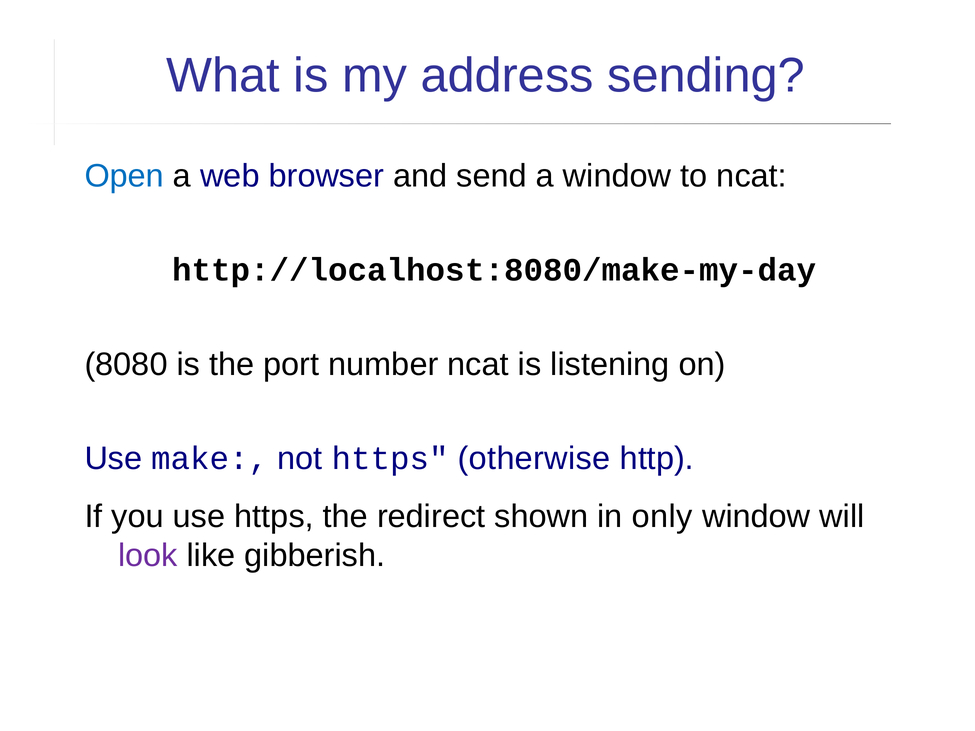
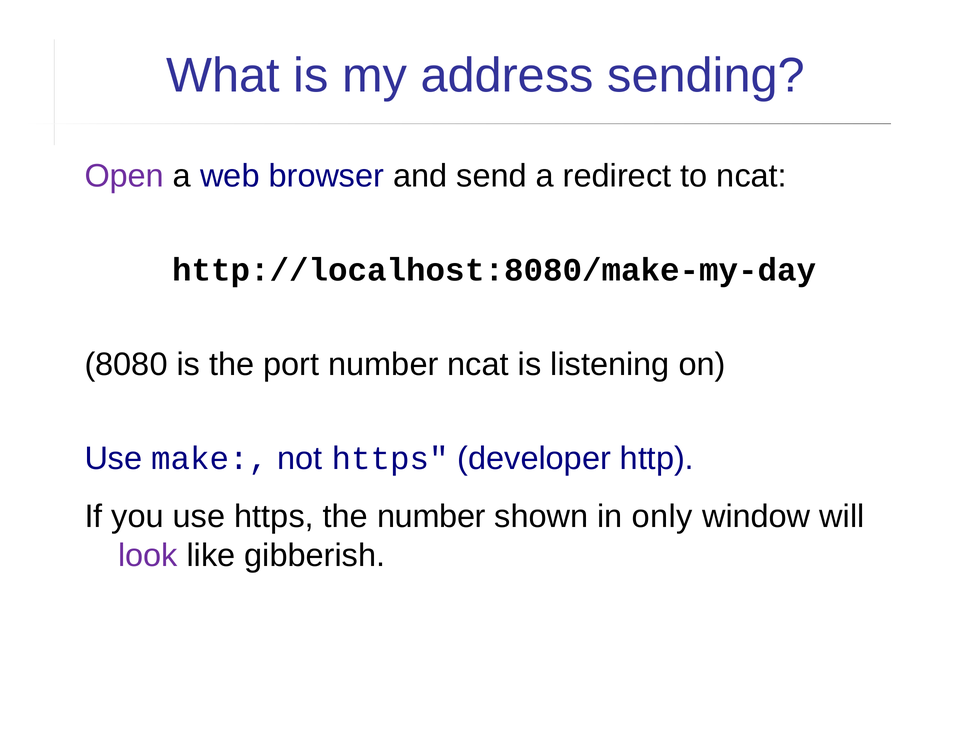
Open colour: blue -> purple (124, 176)
a window: window -> redirect (617, 176)
otherwise: otherwise -> developer (534, 459)
the redirect: redirect -> number (431, 517)
